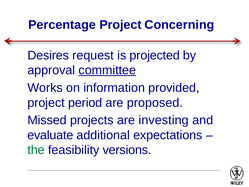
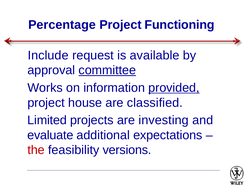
Concerning: Concerning -> Functioning (180, 25)
Desires: Desires -> Include (48, 55)
projected: projected -> available (155, 55)
provided underline: none -> present (174, 88)
period: period -> house (85, 103)
proposed: proposed -> classified (155, 103)
Missed: Missed -> Limited (47, 120)
the colour: green -> red (36, 150)
